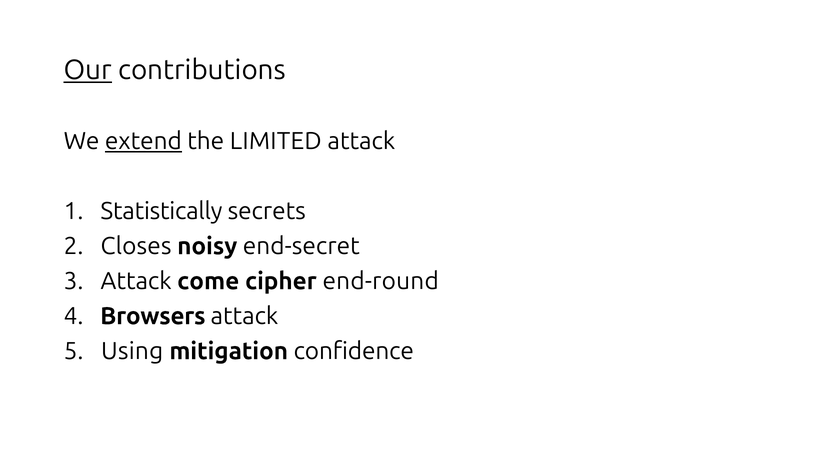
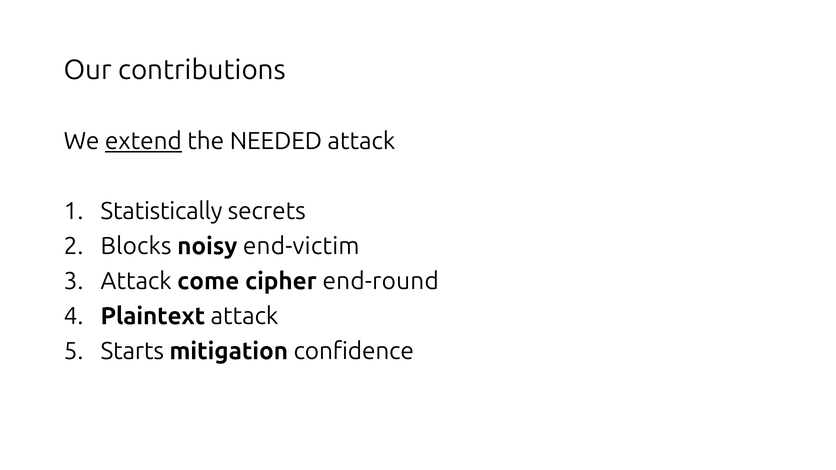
Our underline: present -> none (88, 70)
LIMITED: LIMITED -> NEEDED (276, 141)
Closes: Closes -> Blocks (136, 246)
end-secret: end-secret -> end-victim (301, 246)
Browsers: Browsers -> Plaintext (153, 316)
Using: Using -> Starts (132, 351)
